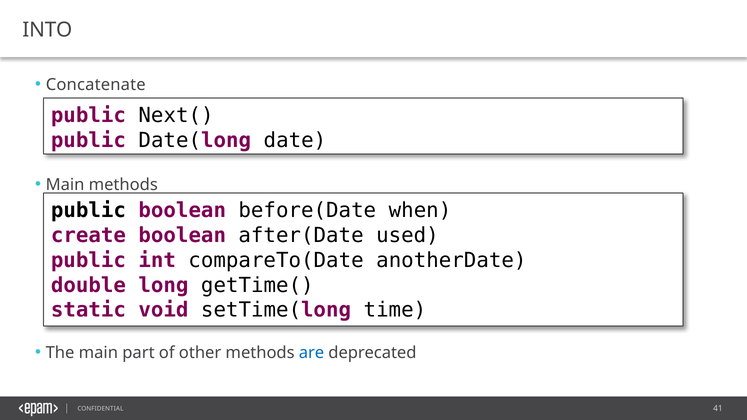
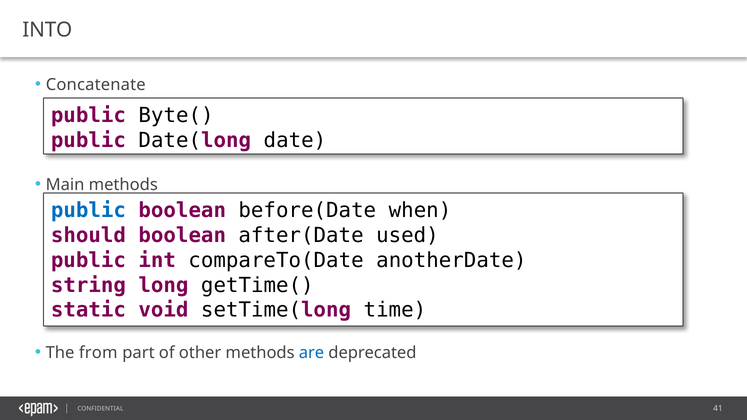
Next(: Next( -> Byte( (176, 116)
public colour: black -> blue (88, 211)
create: create -> should (88, 236)
double: double -> string (88, 285)
The main: main -> from (98, 353)
